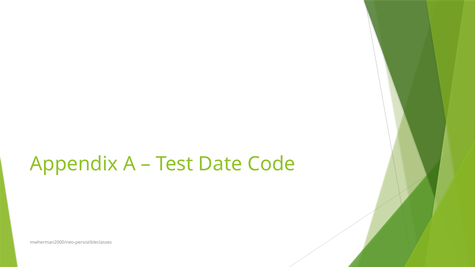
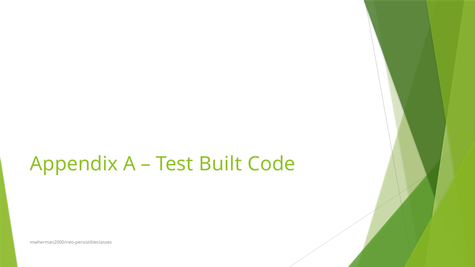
Date: Date -> Built (220, 164)
